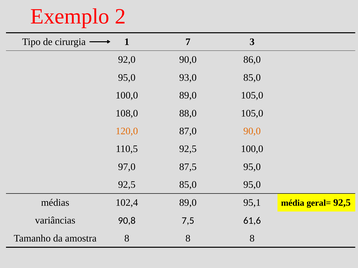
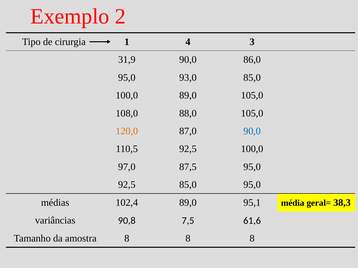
7: 7 -> 4 (188, 42)
92,0: 92,0 -> 31,9 (127, 60)
90,0 colour: orange -> blue (252, 131)
geral= 92,5: 92,5 -> 38,3 (342, 203)
